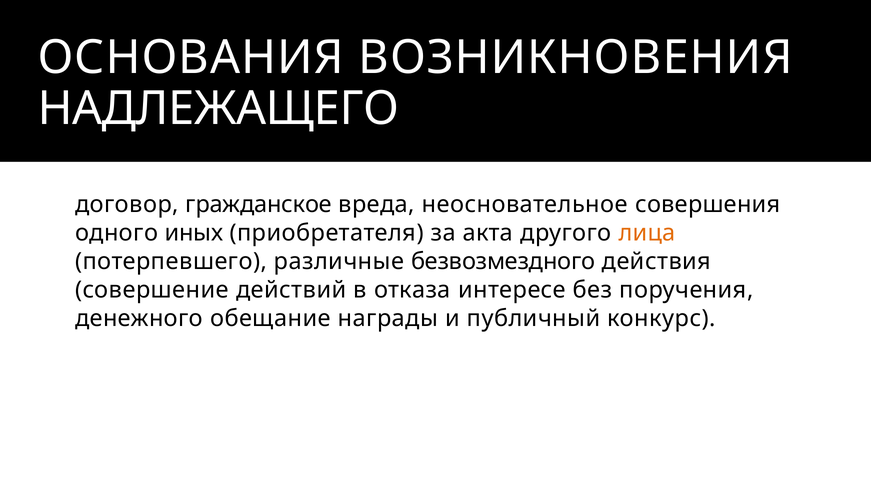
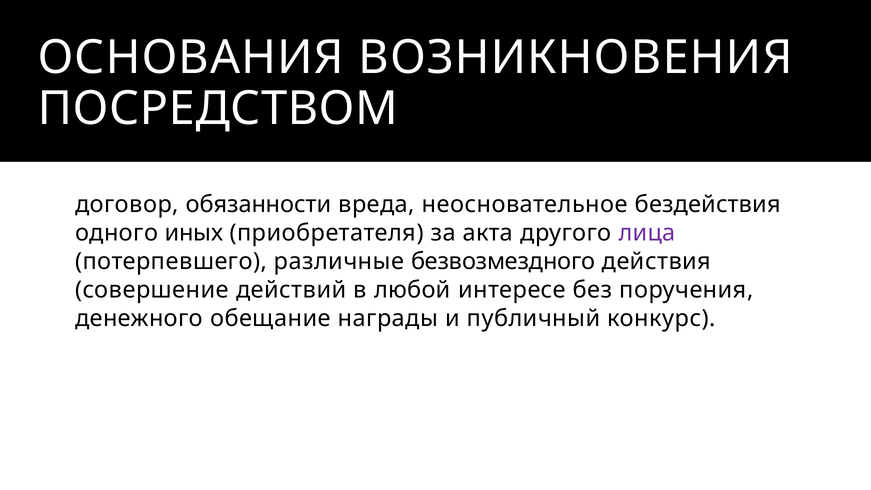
НАДЛЕЖАЩЕГО: НАДЛЕЖАЩЕГО -> ПОСРЕДСТВОМ (218, 109)
гражданское: гражданское -> обязанности (259, 204)
совершения: совершения -> бездействия (708, 204)
лица colour: orange -> purple (647, 233)
отказа: отказа -> любой (412, 290)
